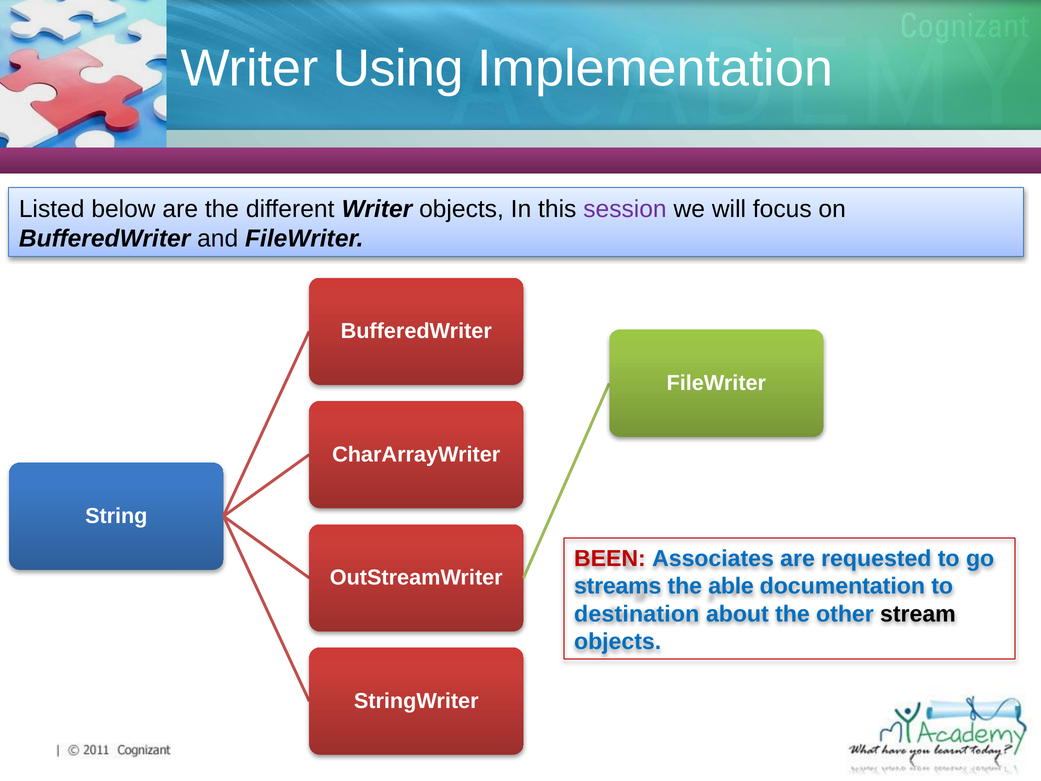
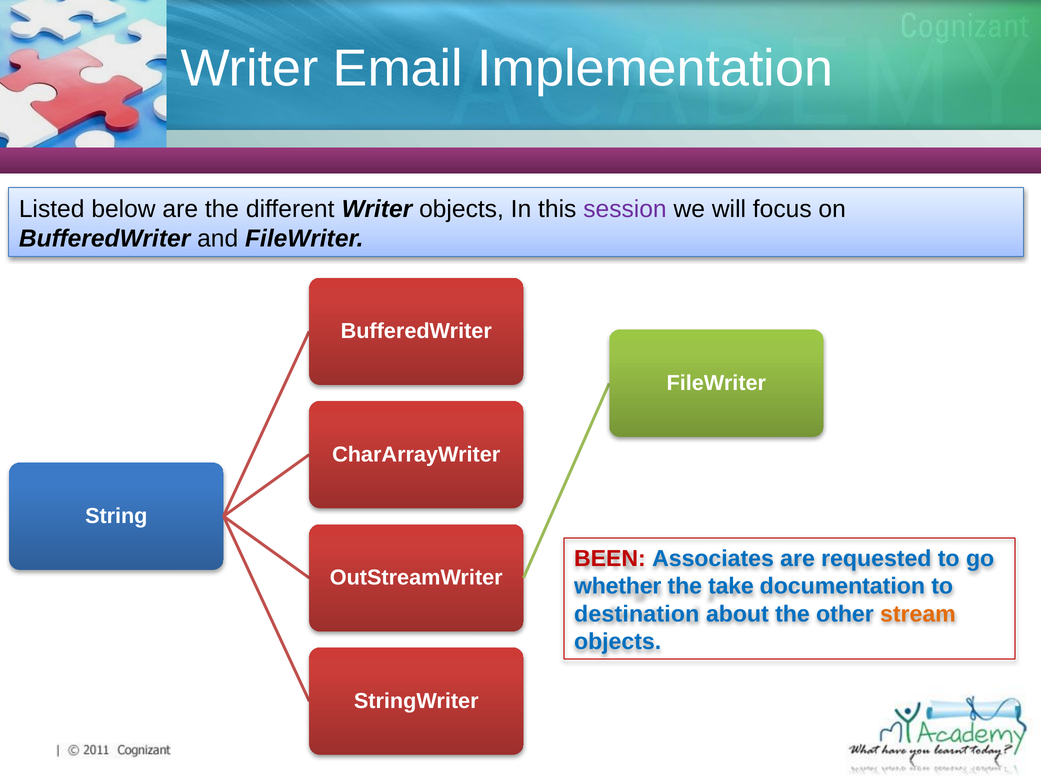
Using: Using -> Email (398, 69)
streams: streams -> whether (618, 586)
able: able -> take (731, 586)
stream colour: black -> orange (918, 614)
